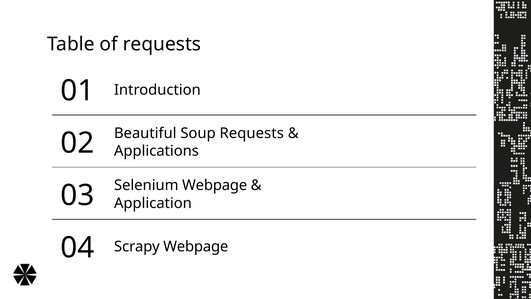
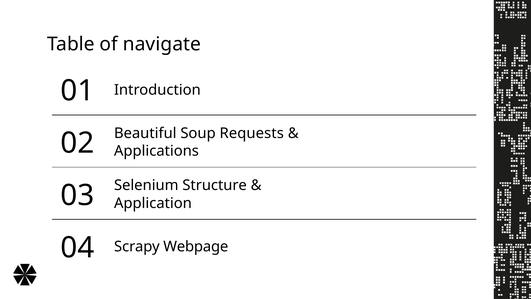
of requests: requests -> navigate (162, 44)
Selenium Webpage: Webpage -> Structure (215, 185)
